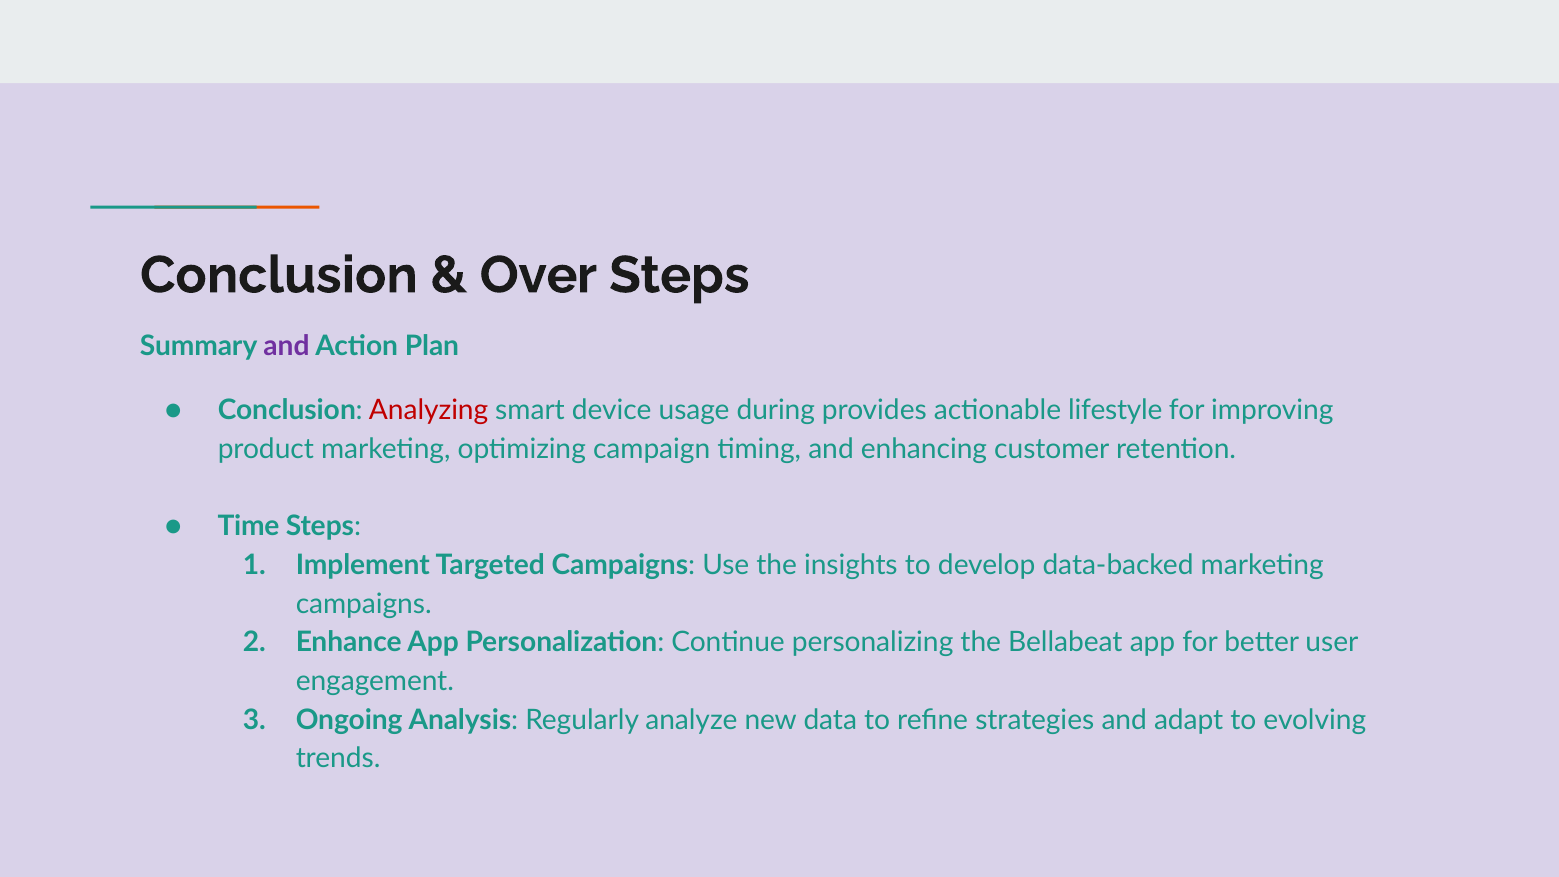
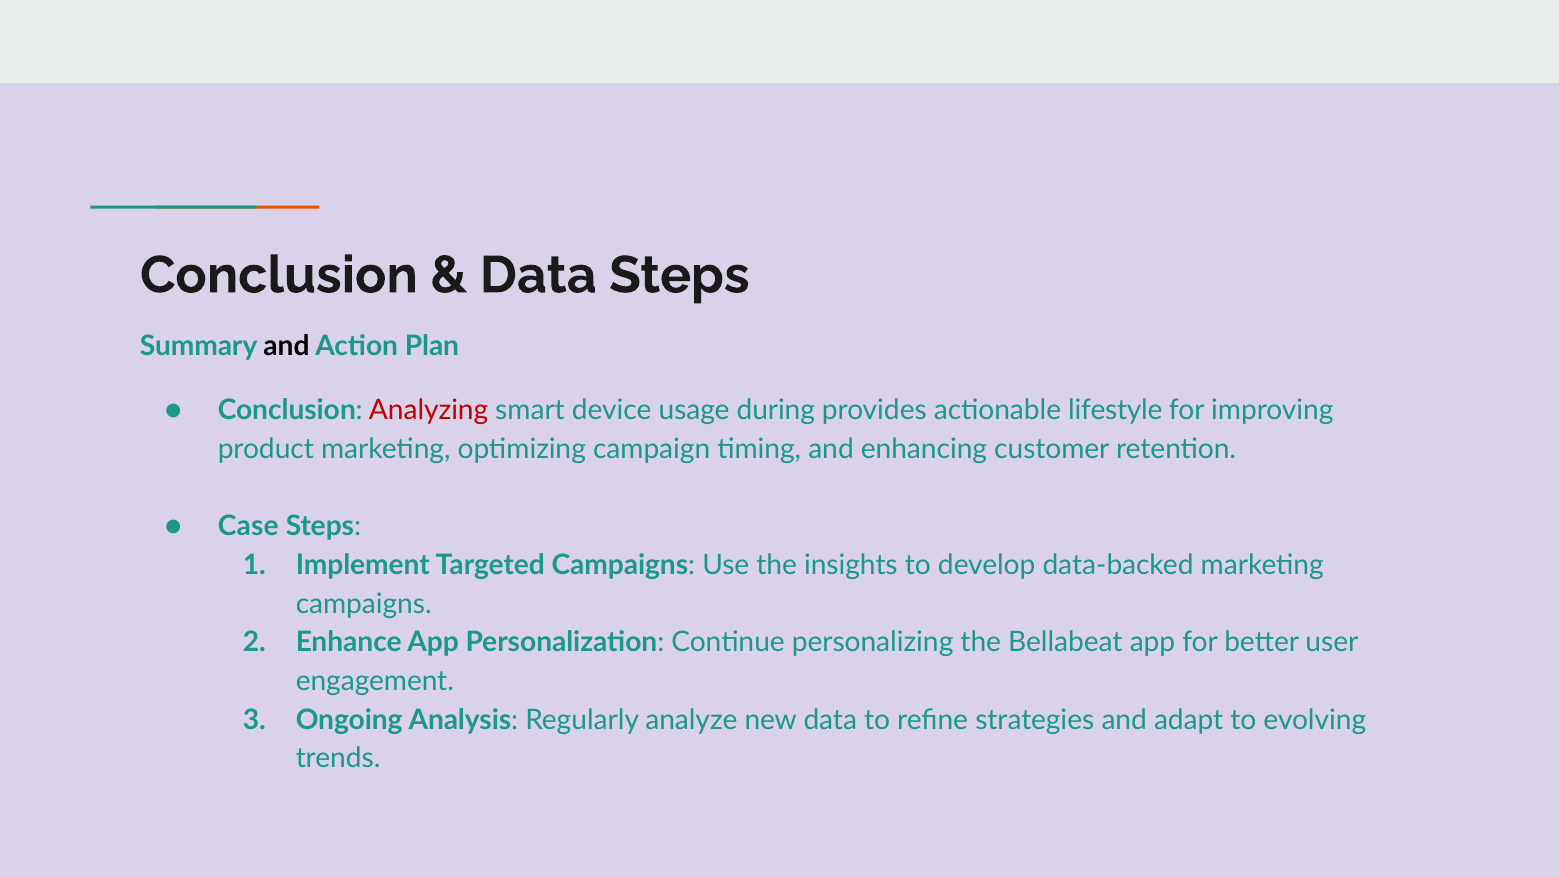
Over: Over -> Data (538, 275)
and colour: purple -> black (286, 346)
Time: Time -> Case (248, 526)
